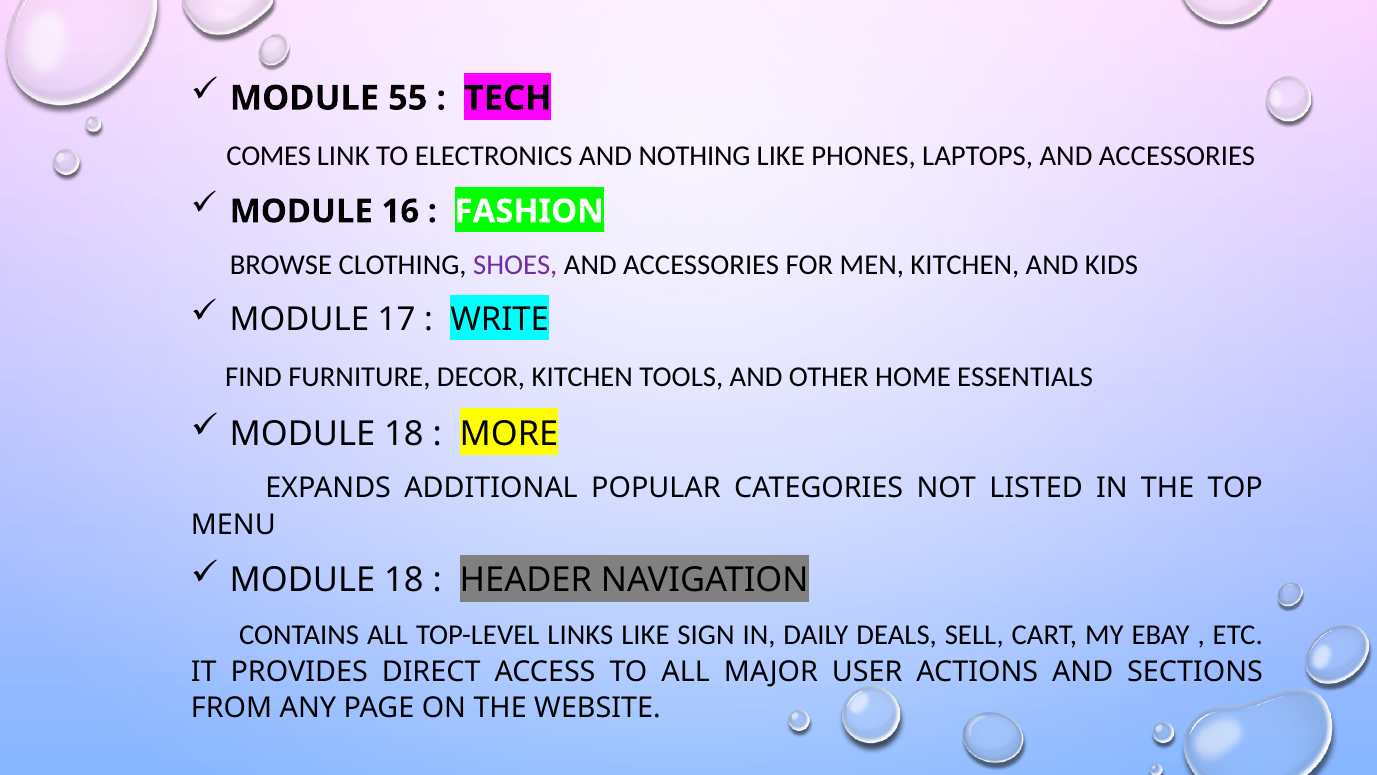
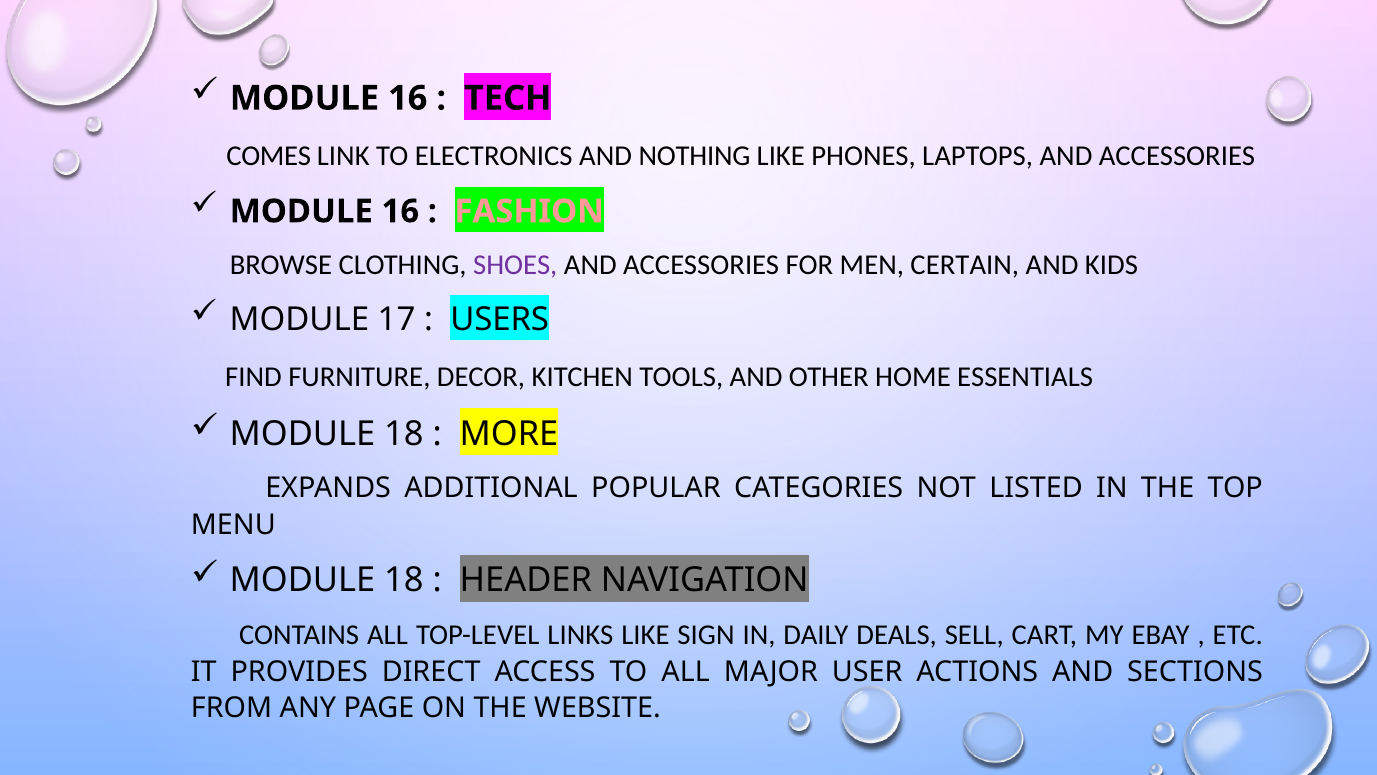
55: 55 -> 16 (408, 98)
FASHION colour: white -> pink (529, 211)
MEN KITCHEN: KITCHEN -> CERTAIN (965, 265)
WRITE: WRITE -> USERS (500, 319)
